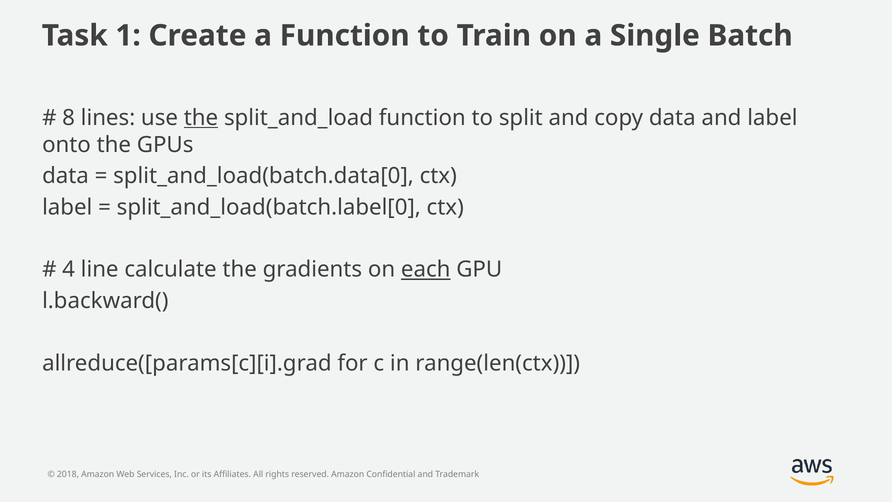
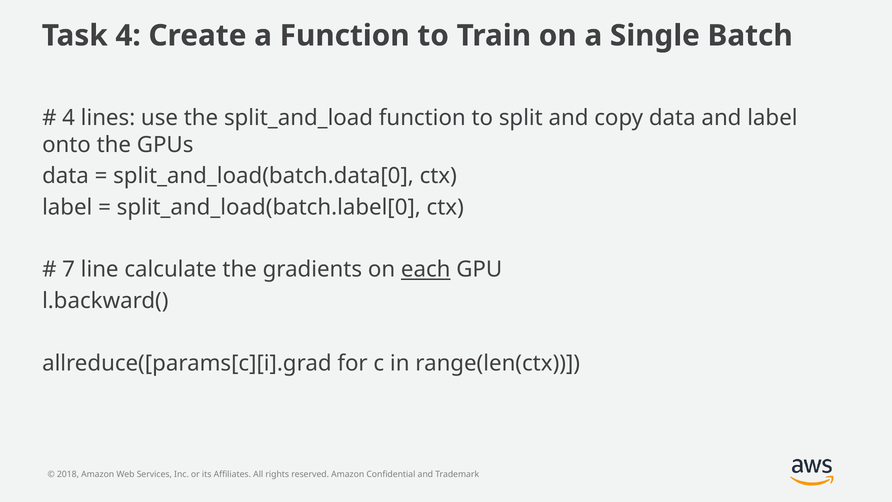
Task 1: 1 -> 4 (128, 36)
8: 8 -> 4 (69, 118)
the underline: present -> none (201, 118)
4: 4 -> 7 (69, 270)
